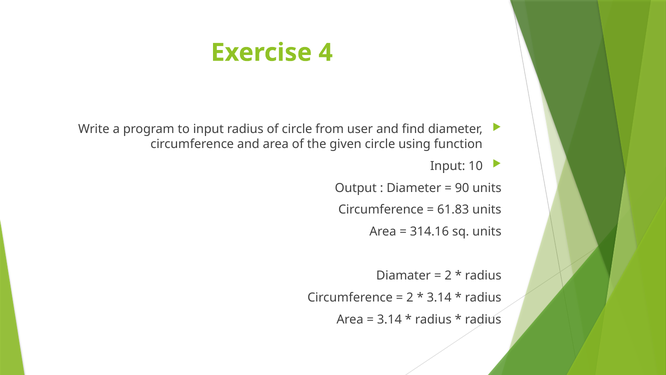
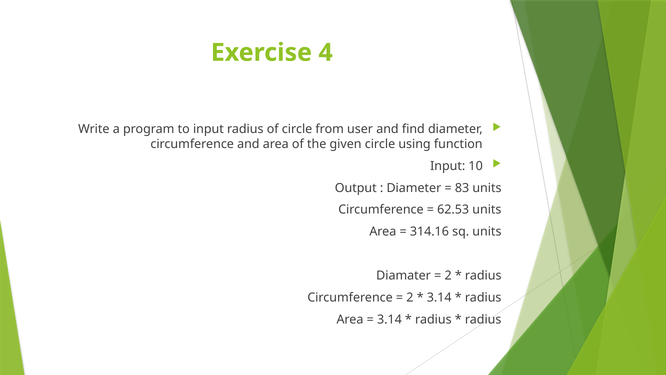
90: 90 -> 83 (462, 188)
61.83: 61.83 -> 62.53 (453, 210)
